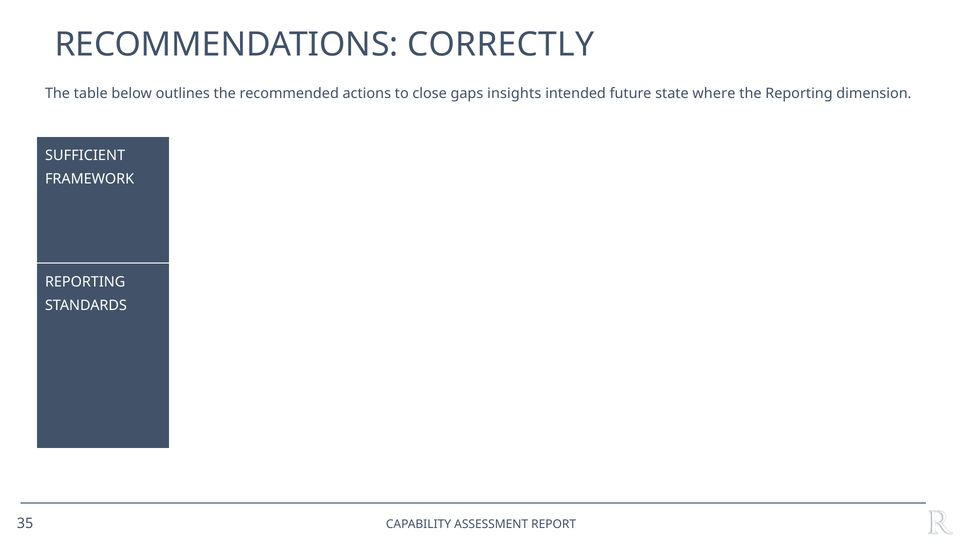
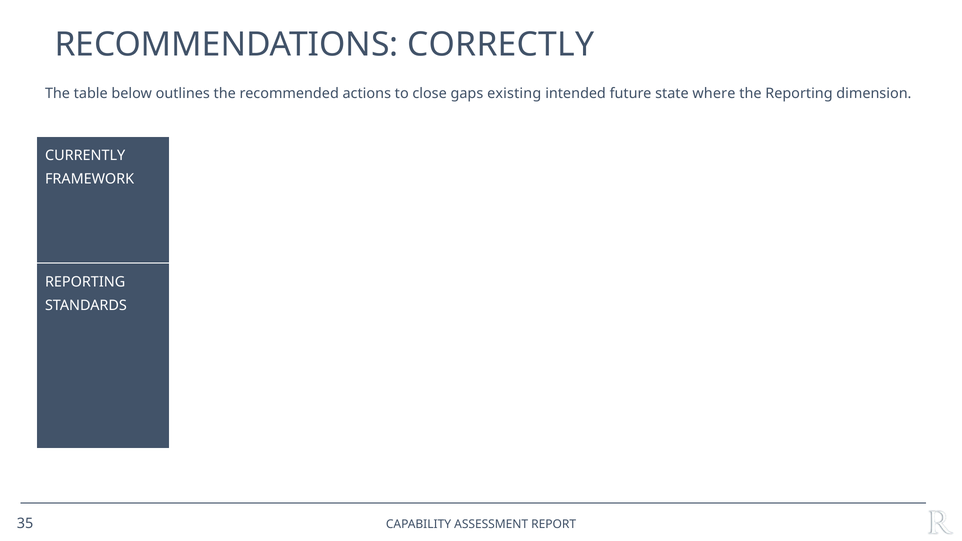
insights: insights -> existing (514, 94)
SUFFICIENT: SUFFICIENT -> CURRENTLY (85, 155)
